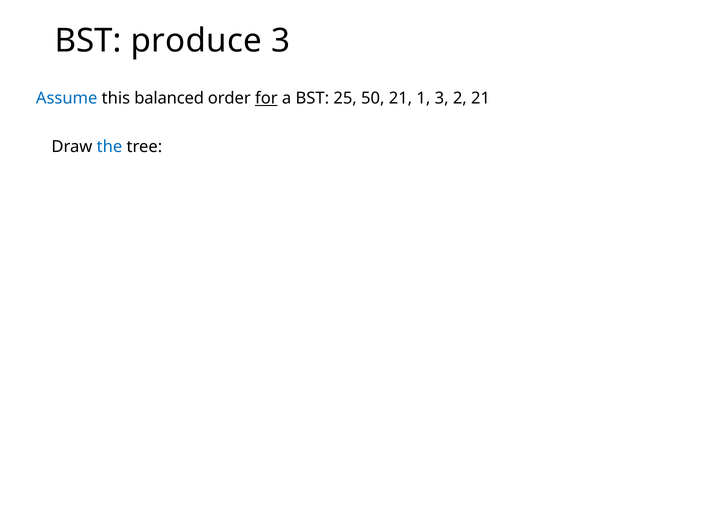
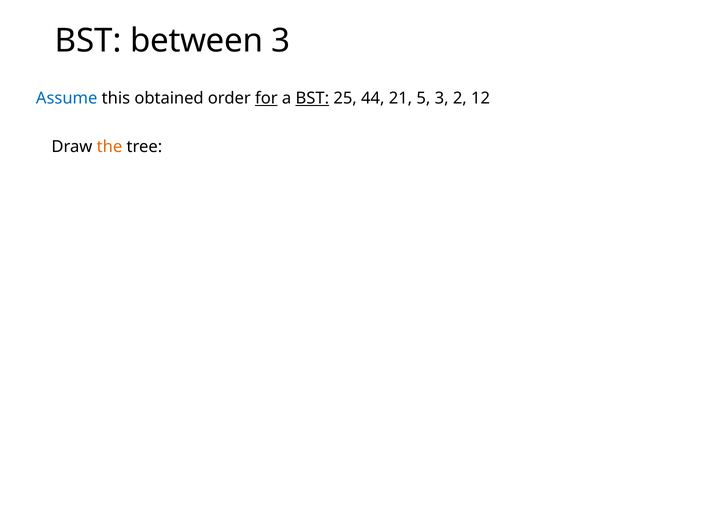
produce: produce -> between (197, 41)
balanced: balanced -> obtained (169, 99)
BST underline: none -> present (312, 99)
50: 50 -> 44 (373, 99)
1: 1 -> 5 (423, 99)
2 21: 21 -> 12 (481, 99)
the colour: blue -> orange (109, 147)
